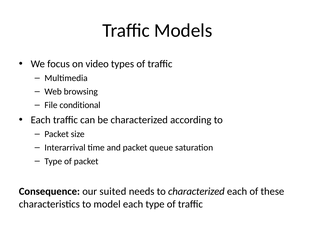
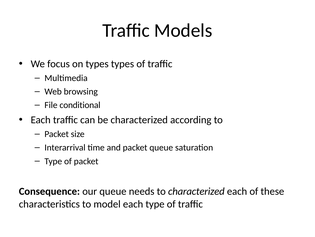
on video: video -> types (97, 64)
our suited: suited -> queue (113, 191)
